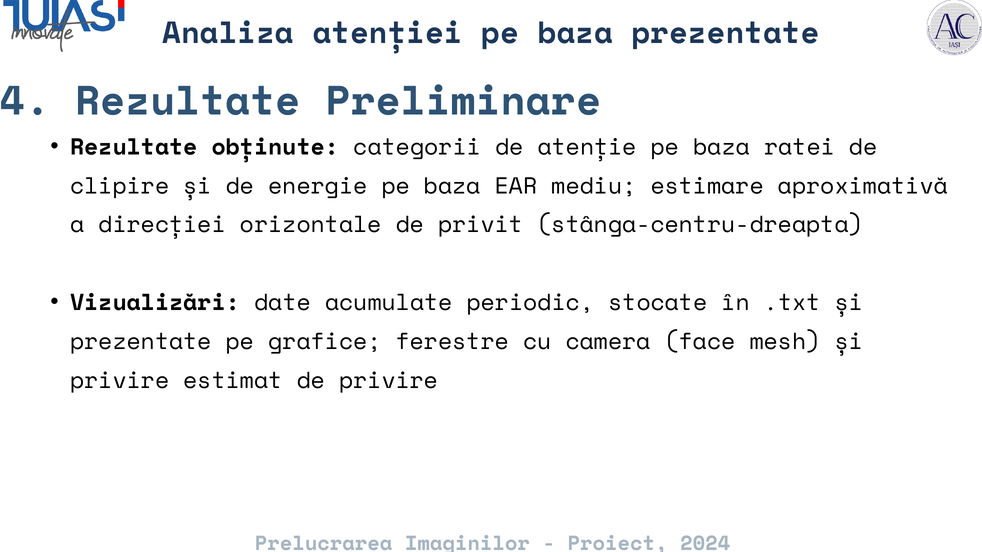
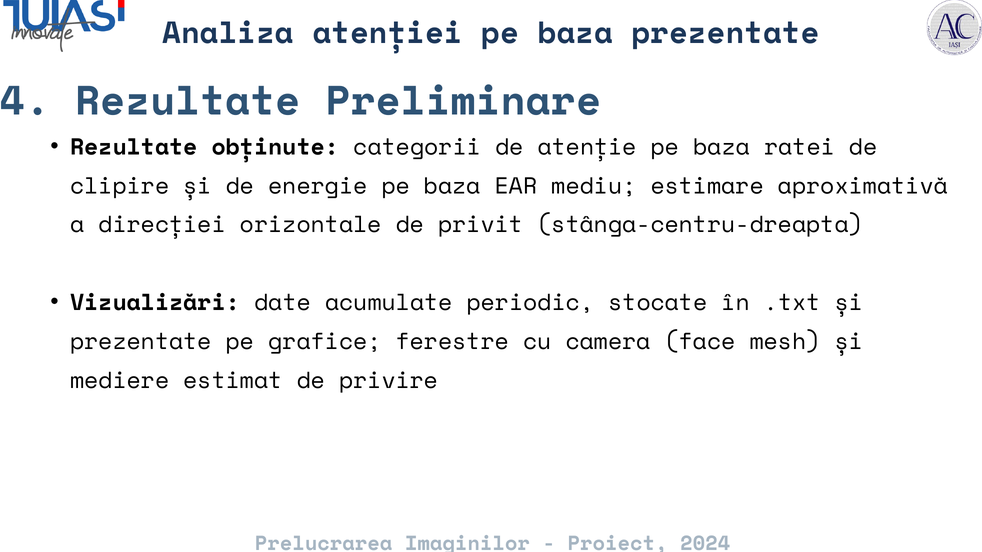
privire: privire -> mediere (120, 381)
